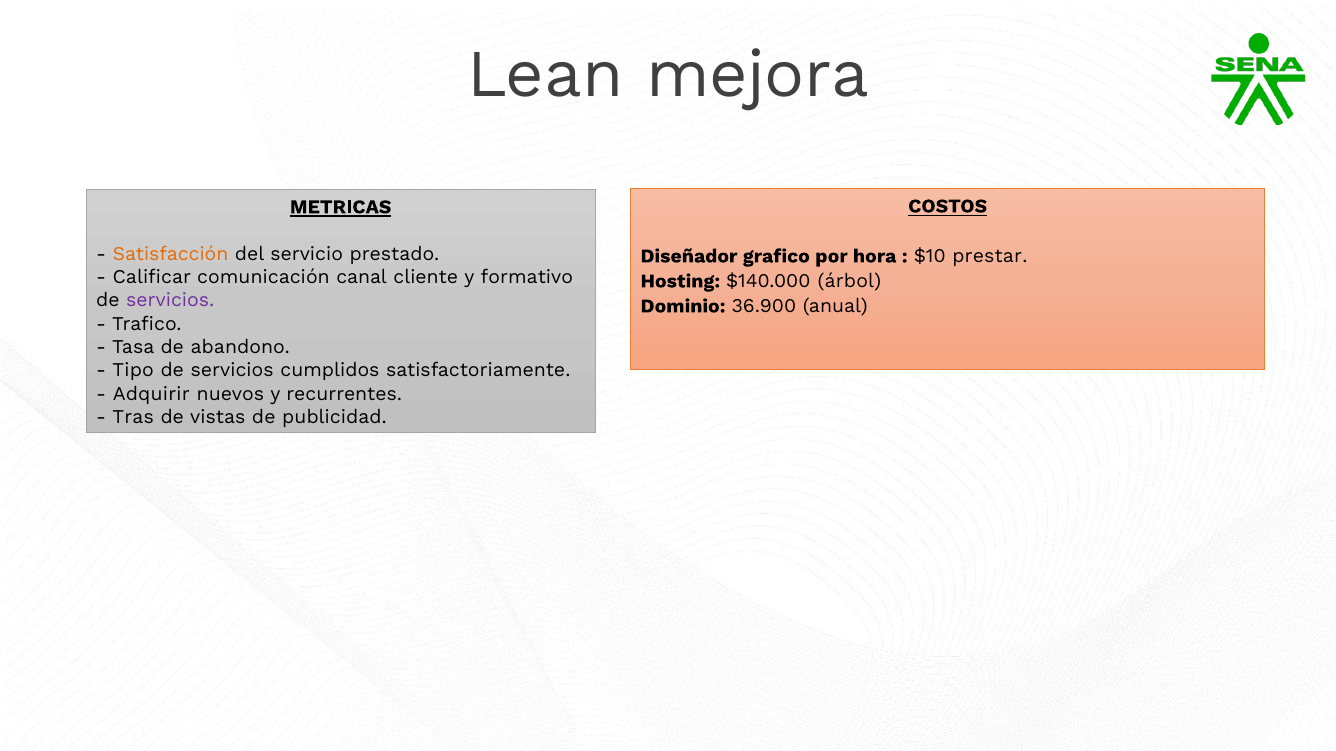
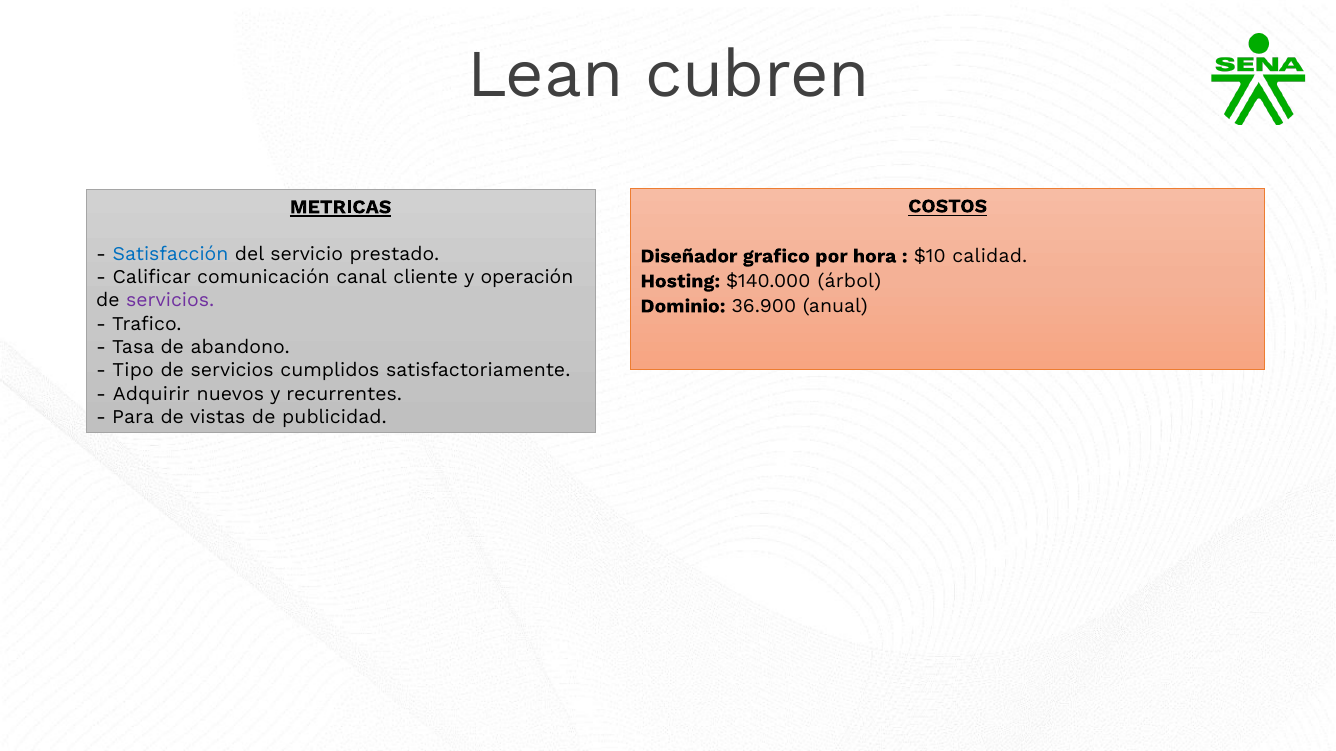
mejora: mejora -> cubren (758, 74)
Satisfacción colour: orange -> blue (170, 254)
prestar: prestar -> calidad (990, 256)
formativo: formativo -> operación (527, 277)
Tras: Tras -> Para (133, 418)
